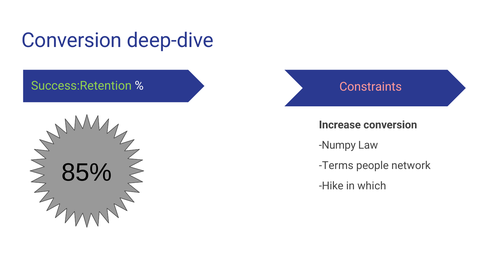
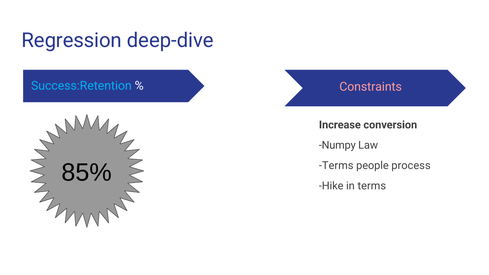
Conversion: Conversion -> Regression (72, 40)
Success:Retention colour: light green -> light blue (81, 86)
network: network -> process (411, 166)
in which: which -> terms (372, 186)
